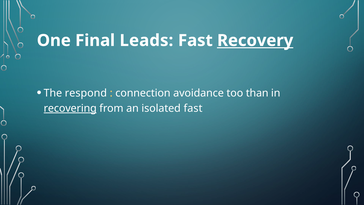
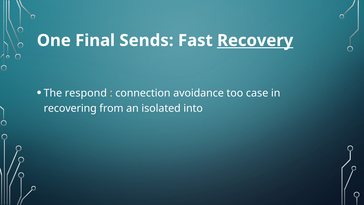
Leads: Leads -> Sends (146, 40)
than: than -> case (257, 93)
recovering underline: present -> none (70, 108)
isolated fast: fast -> into (193, 108)
